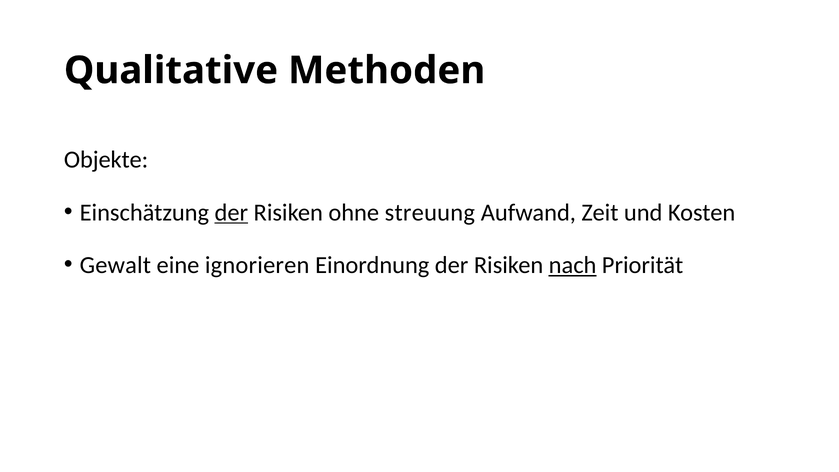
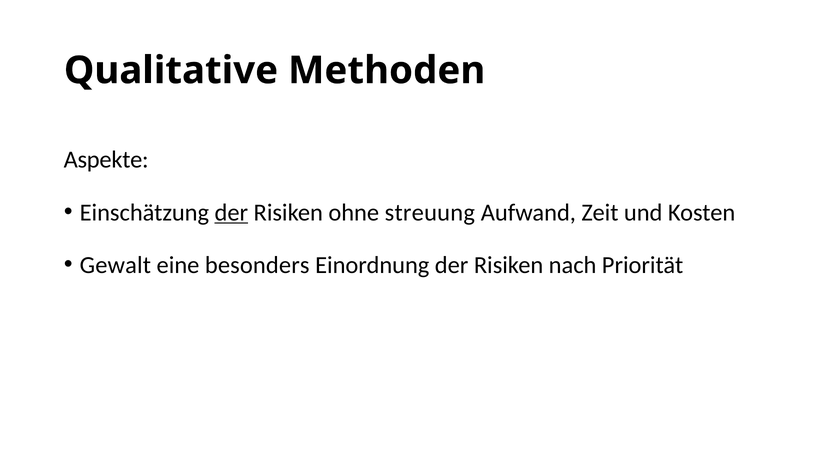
Objekte: Objekte -> Aspekte (106, 160)
ignorieren: ignorieren -> besonders (257, 265)
nach underline: present -> none (573, 265)
